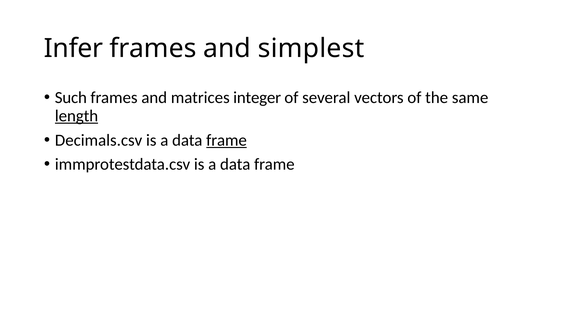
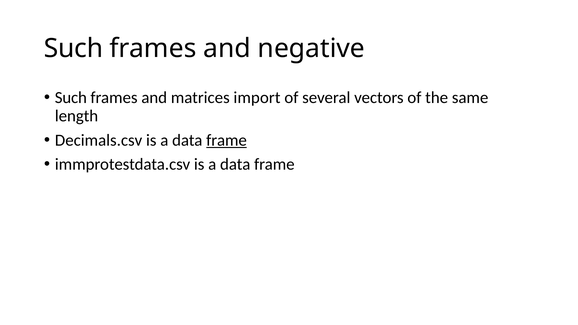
Infer: Infer -> Such (73, 49)
simplest: simplest -> negative (311, 49)
integer: integer -> import (257, 98)
length underline: present -> none (77, 116)
